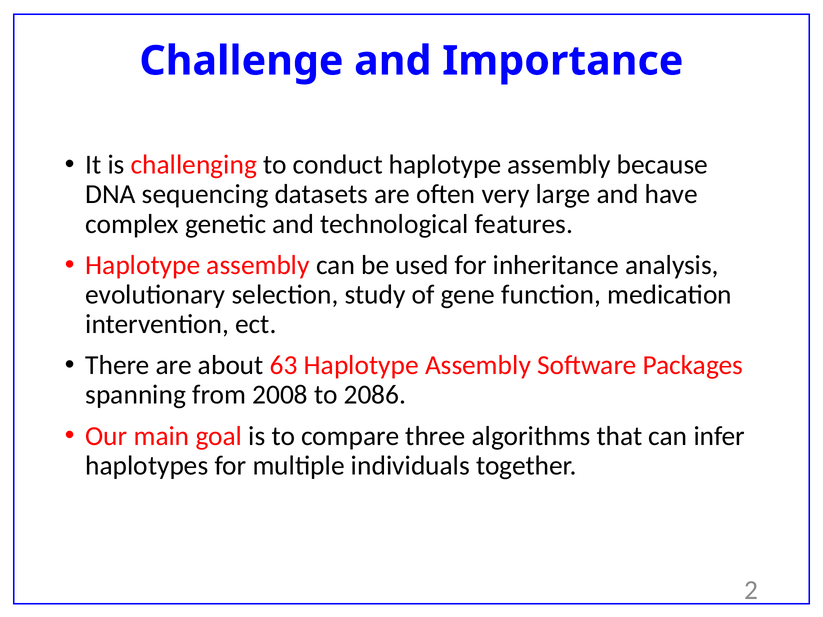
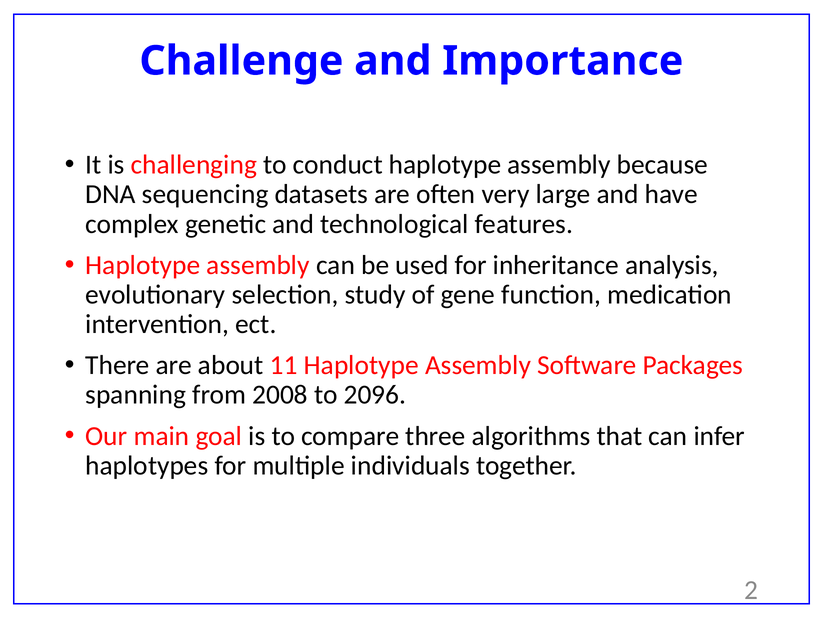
63: 63 -> 11 (284, 365)
2086: 2086 -> 2096 (375, 395)
